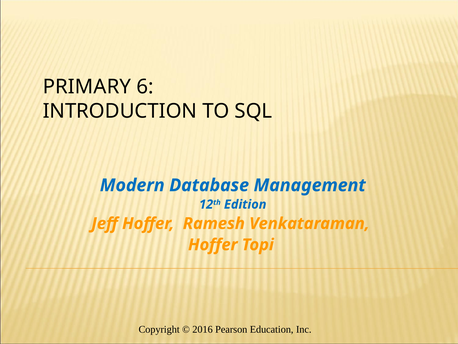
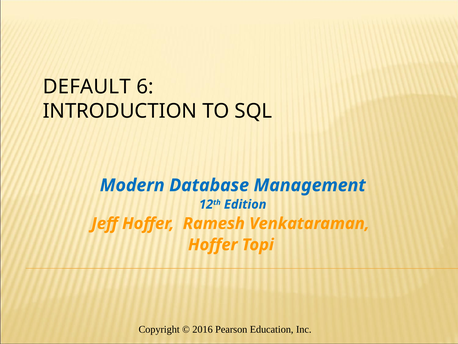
PRIMARY: PRIMARY -> DEFAULT (87, 87)
